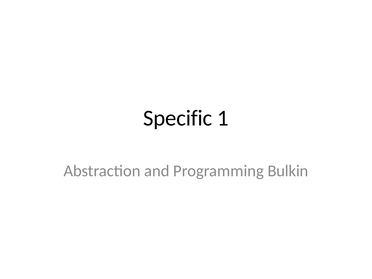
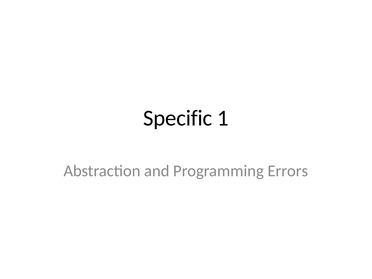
Bulkin: Bulkin -> Errors (288, 171)
